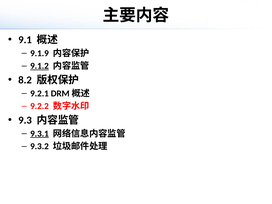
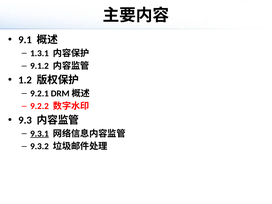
9.1.9: 9.1.9 -> 1.3.1 (39, 53)
9.1.2 underline: present -> none (39, 66)
8.2: 8.2 -> 1.2 (25, 80)
